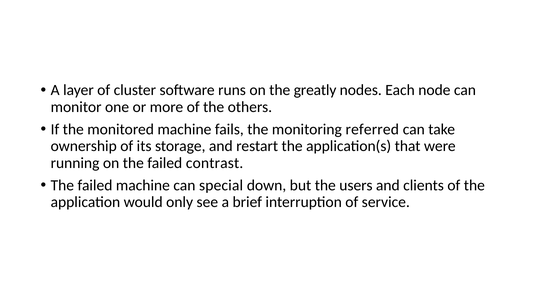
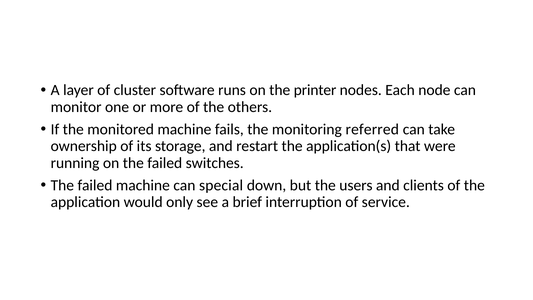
greatly: greatly -> printer (315, 90)
contrast: contrast -> switches (215, 163)
